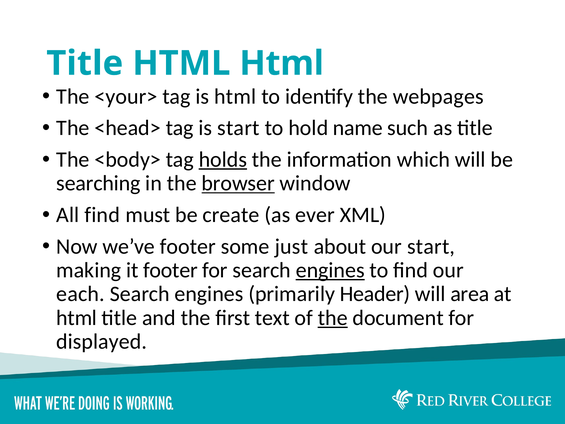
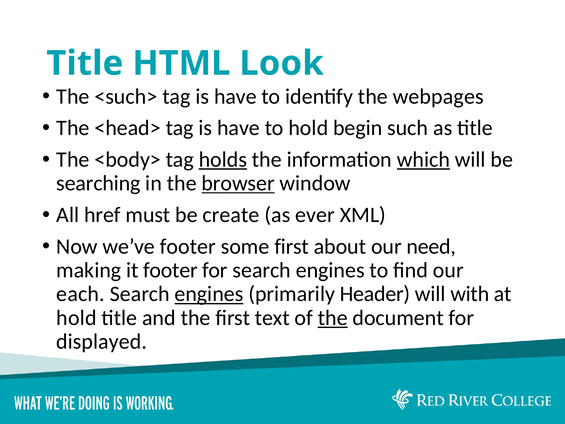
HTML Html: Html -> Look (281, 63)
<your>: <your> -> <such> (126, 96)
html: html -> have (235, 96)
<head> tag is start: start -> have (239, 128)
name: name -> begin (358, 128)
which underline: none -> present (423, 160)
All find: find -> href (102, 215)
some just: just -> first (292, 246)
our start: start -> need (431, 246)
engines underline: present -> none (330, 270)
engines underline: none -> present (209, 294)
area: area -> with (470, 294)
html: html -> hold (76, 318)
